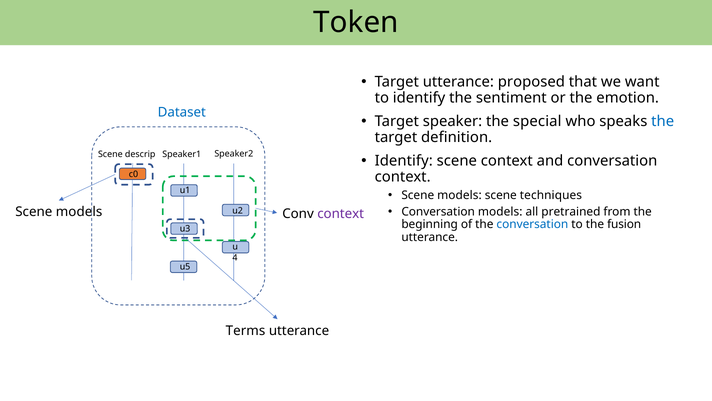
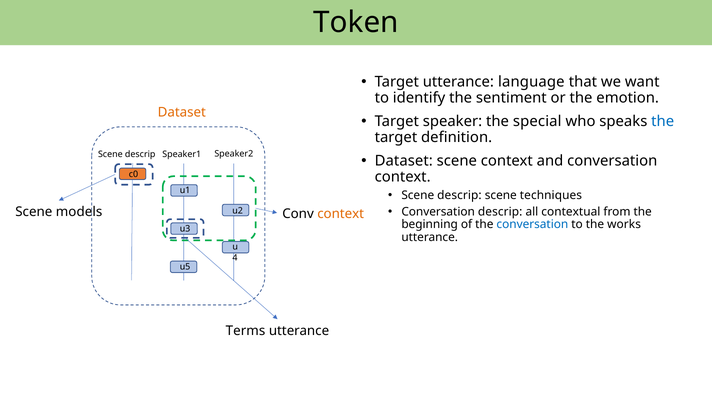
proposed: proposed -> language (531, 82)
Dataset colour: blue -> orange (182, 112)
Identify: Identify -> Dataset (404, 161)
models: models -> descrip (459, 195)
Conversation models: models -> descrip (500, 211)
pretrained: pretrained -> contextual (571, 211)
context colour: purple -> orange (341, 213)
fusion: fusion -> works (624, 224)
